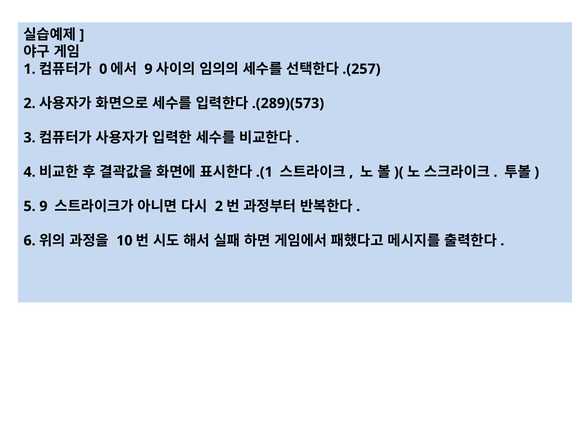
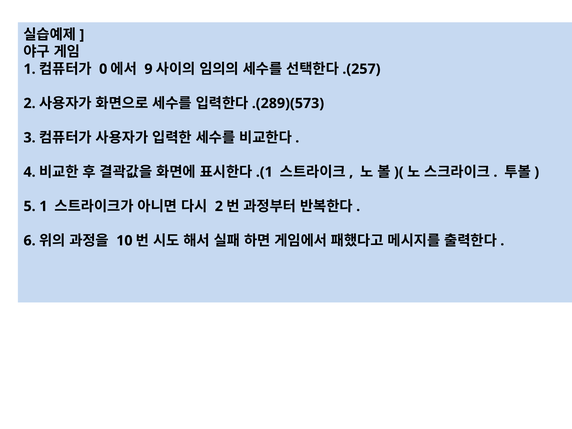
5 9: 9 -> 1 (43, 206)
